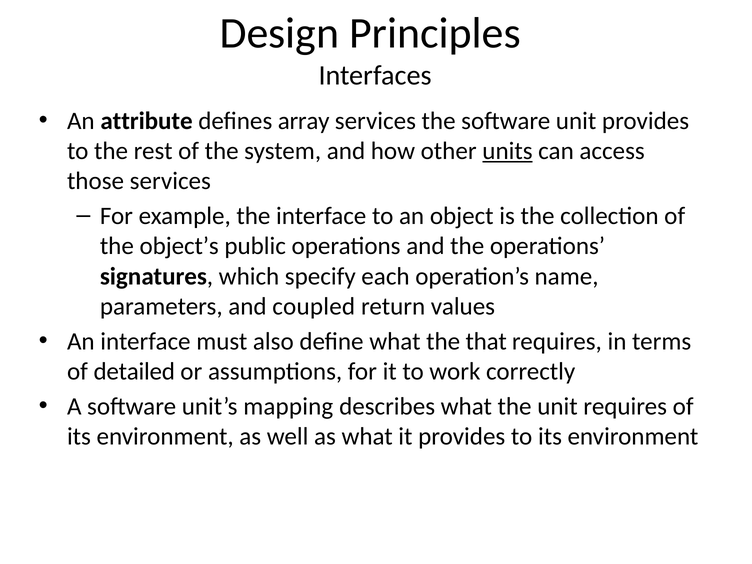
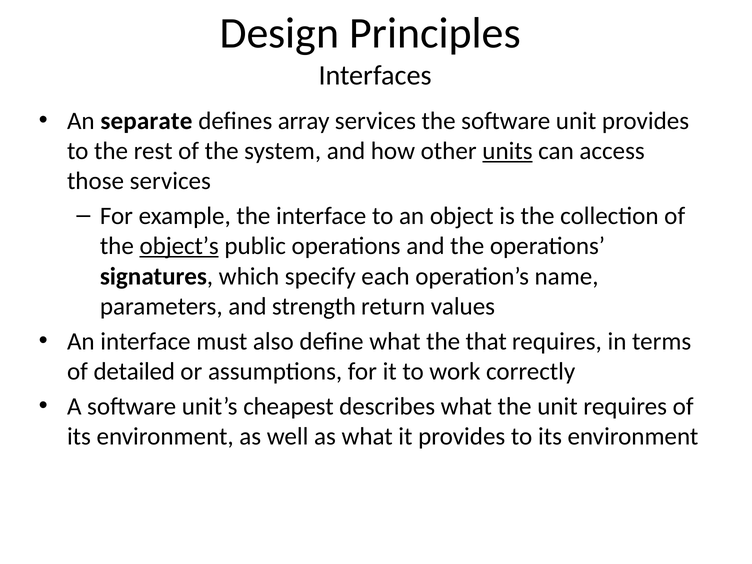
attribute: attribute -> separate (146, 121)
object’s underline: none -> present (179, 246)
coupled: coupled -> strength (314, 306)
mapping: mapping -> cheapest (288, 407)
